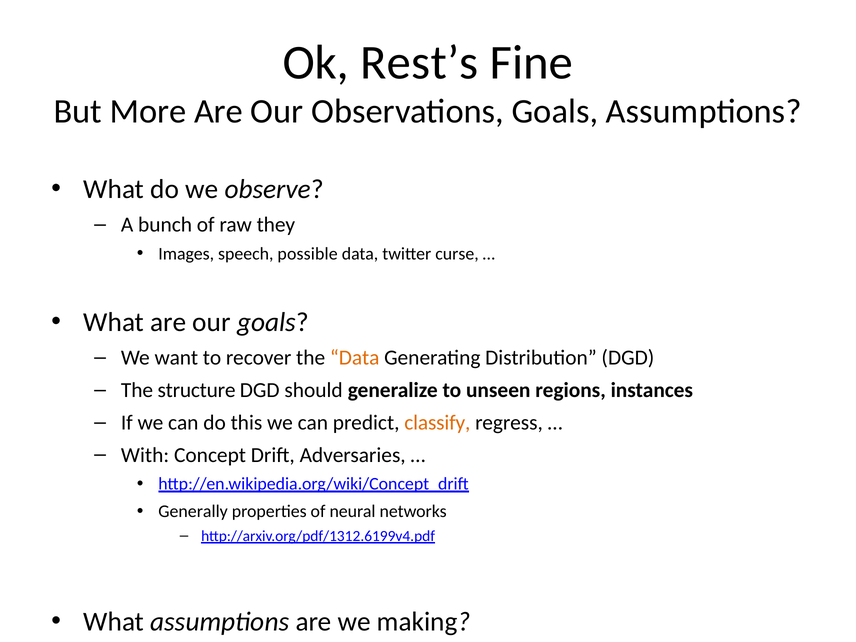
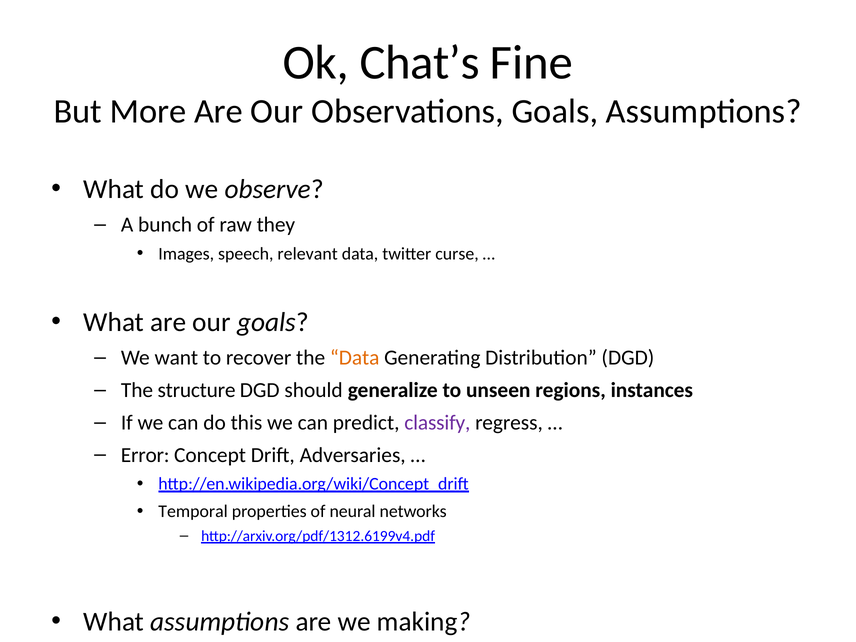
Rest’s: Rest’s -> Chat’s (420, 63)
possible: possible -> relevant (308, 254)
classify colour: orange -> purple (437, 423)
With: With -> Error (145, 455)
Generally: Generally -> Temporal (193, 511)
